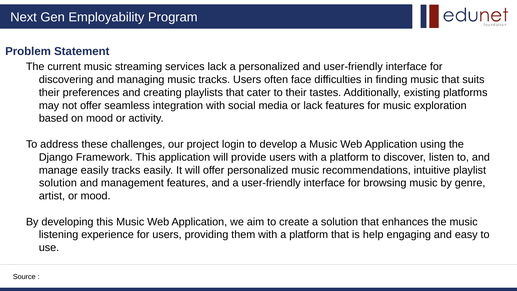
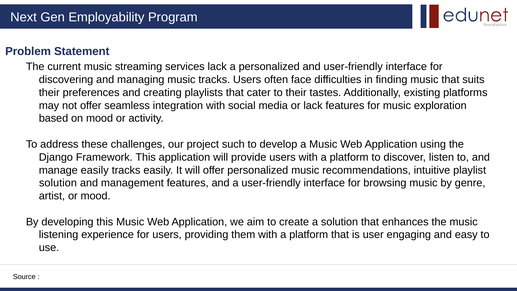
login: login -> such (233, 144)
help: help -> user (373, 235)
